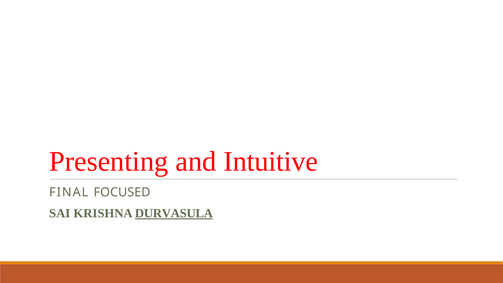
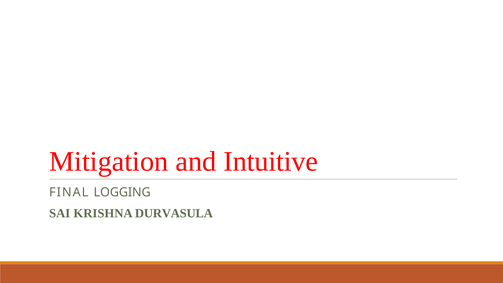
Presenting: Presenting -> Mitigation (109, 161)
FOCUSED: FOCUSED -> LOGGING (122, 192)
DURVASULA underline: present -> none (174, 213)
